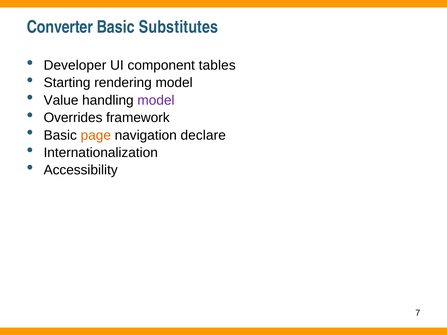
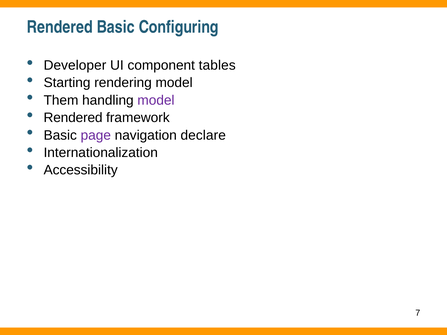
Converter: Converter -> Rendered (60, 27)
Substitutes: Substitutes -> Configuring (179, 27)
Value: Value -> Them (61, 100)
Overrides: Overrides -> Rendered (73, 118)
page colour: orange -> purple (96, 135)
